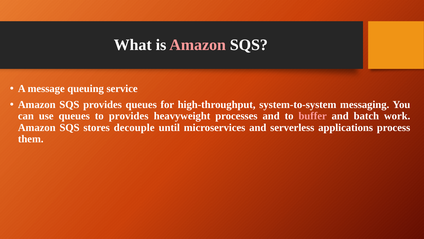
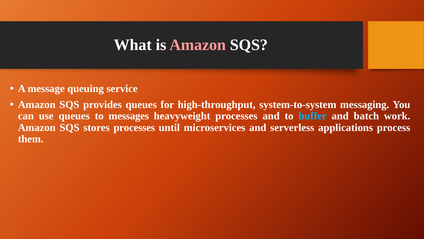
to provides: provides -> messages (129, 116)
buffer colour: pink -> light blue (313, 116)
stores decouple: decouple -> processes (134, 127)
